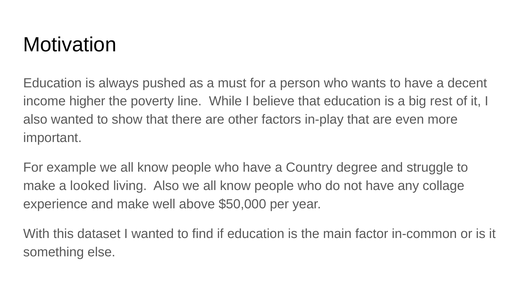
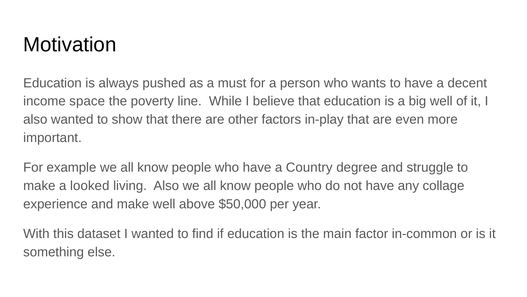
higher: higher -> space (87, 101)
big rest: rest -> well (441, 101)
